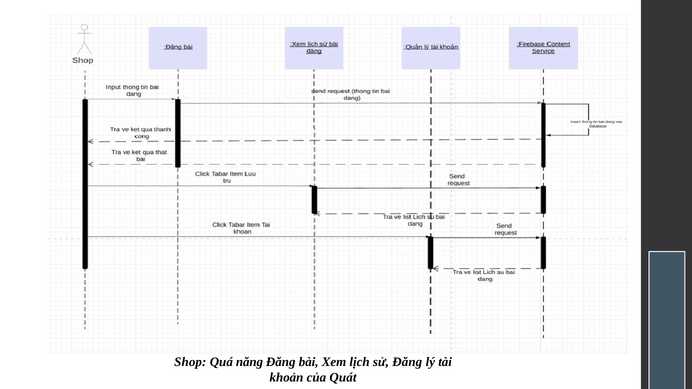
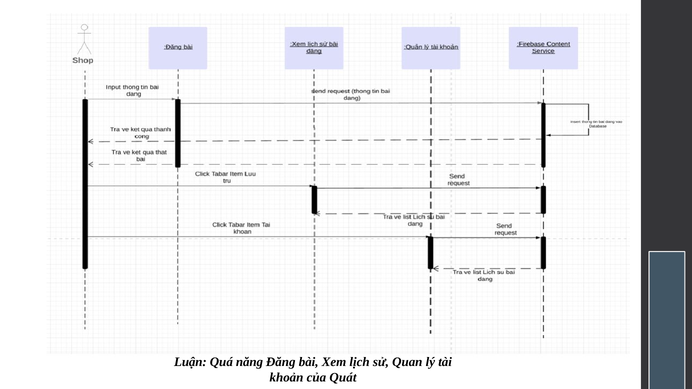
Shop: Shop -> Luận (190, 362)
sử Đăng: Đăng -> Quan (407, 362)
